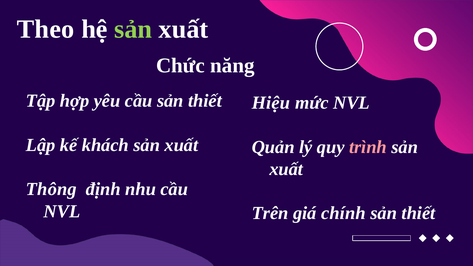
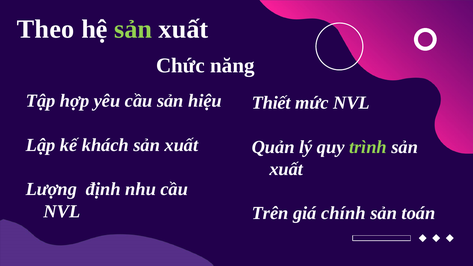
cầu sản thiết: thiết -> hiệu (205, 101)
Hiệu: Hiệu -> Thiết (271, 103)
trình colour: pink -> light green (368, 147)
Thông: Thông -> Lượng (51, 189)
thiết: thiết -> toán (418, 213)
